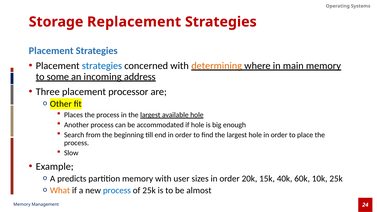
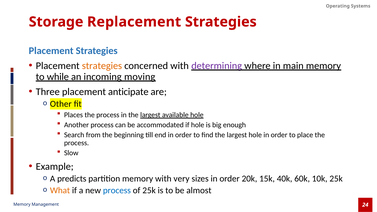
strategies colour: blue -> orange (102, 66)
determining colour: orange -> purple (217, 66)
some: some -> while (58, 77)
address: address -> moving (140, 77)
processor: processor -> anticipate (128, 92)
user: user -> very (182, 179)
